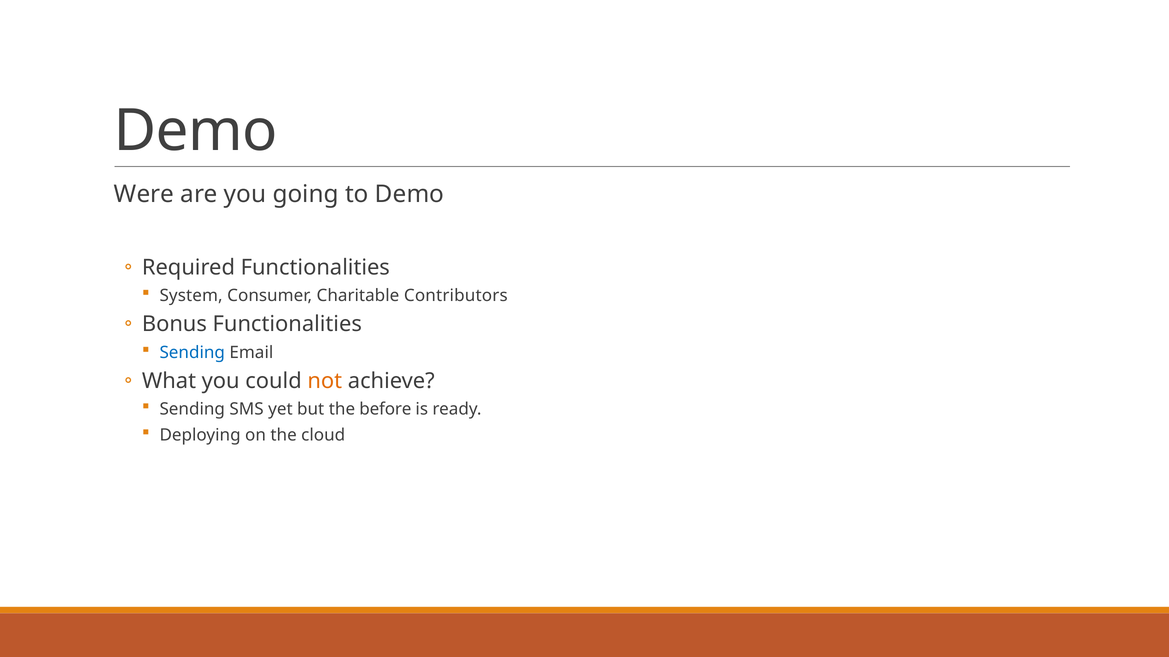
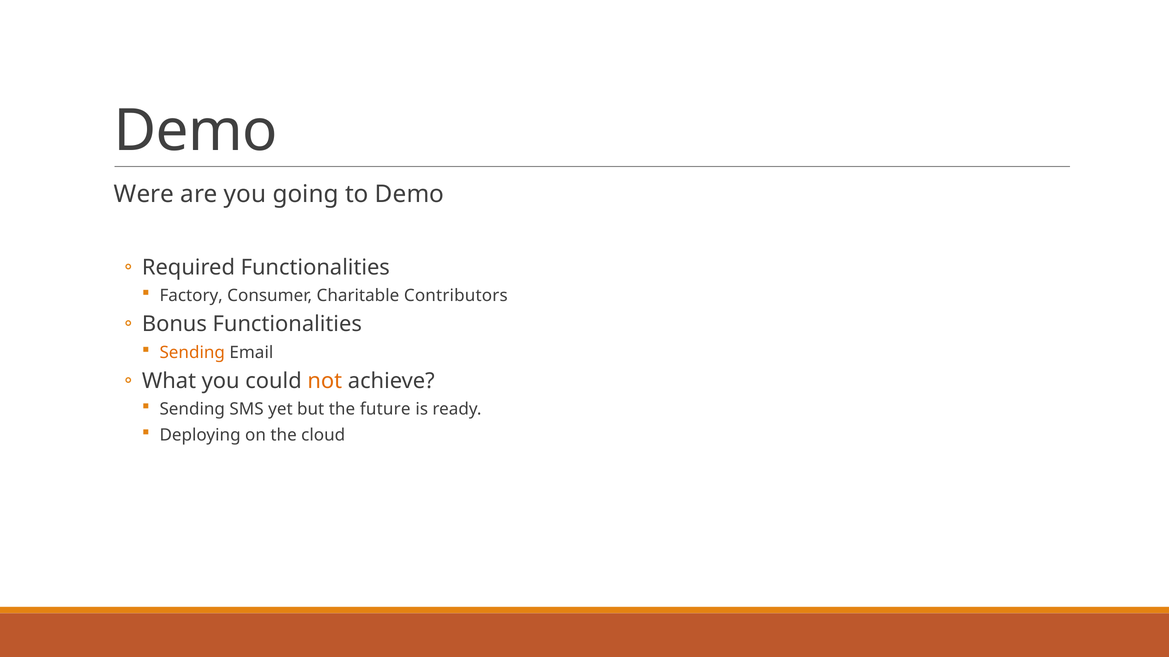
System: System -> Factory (191, 296)
Sending colour: blue -> orange (192, 353)
before: before -> future (385, 410)
